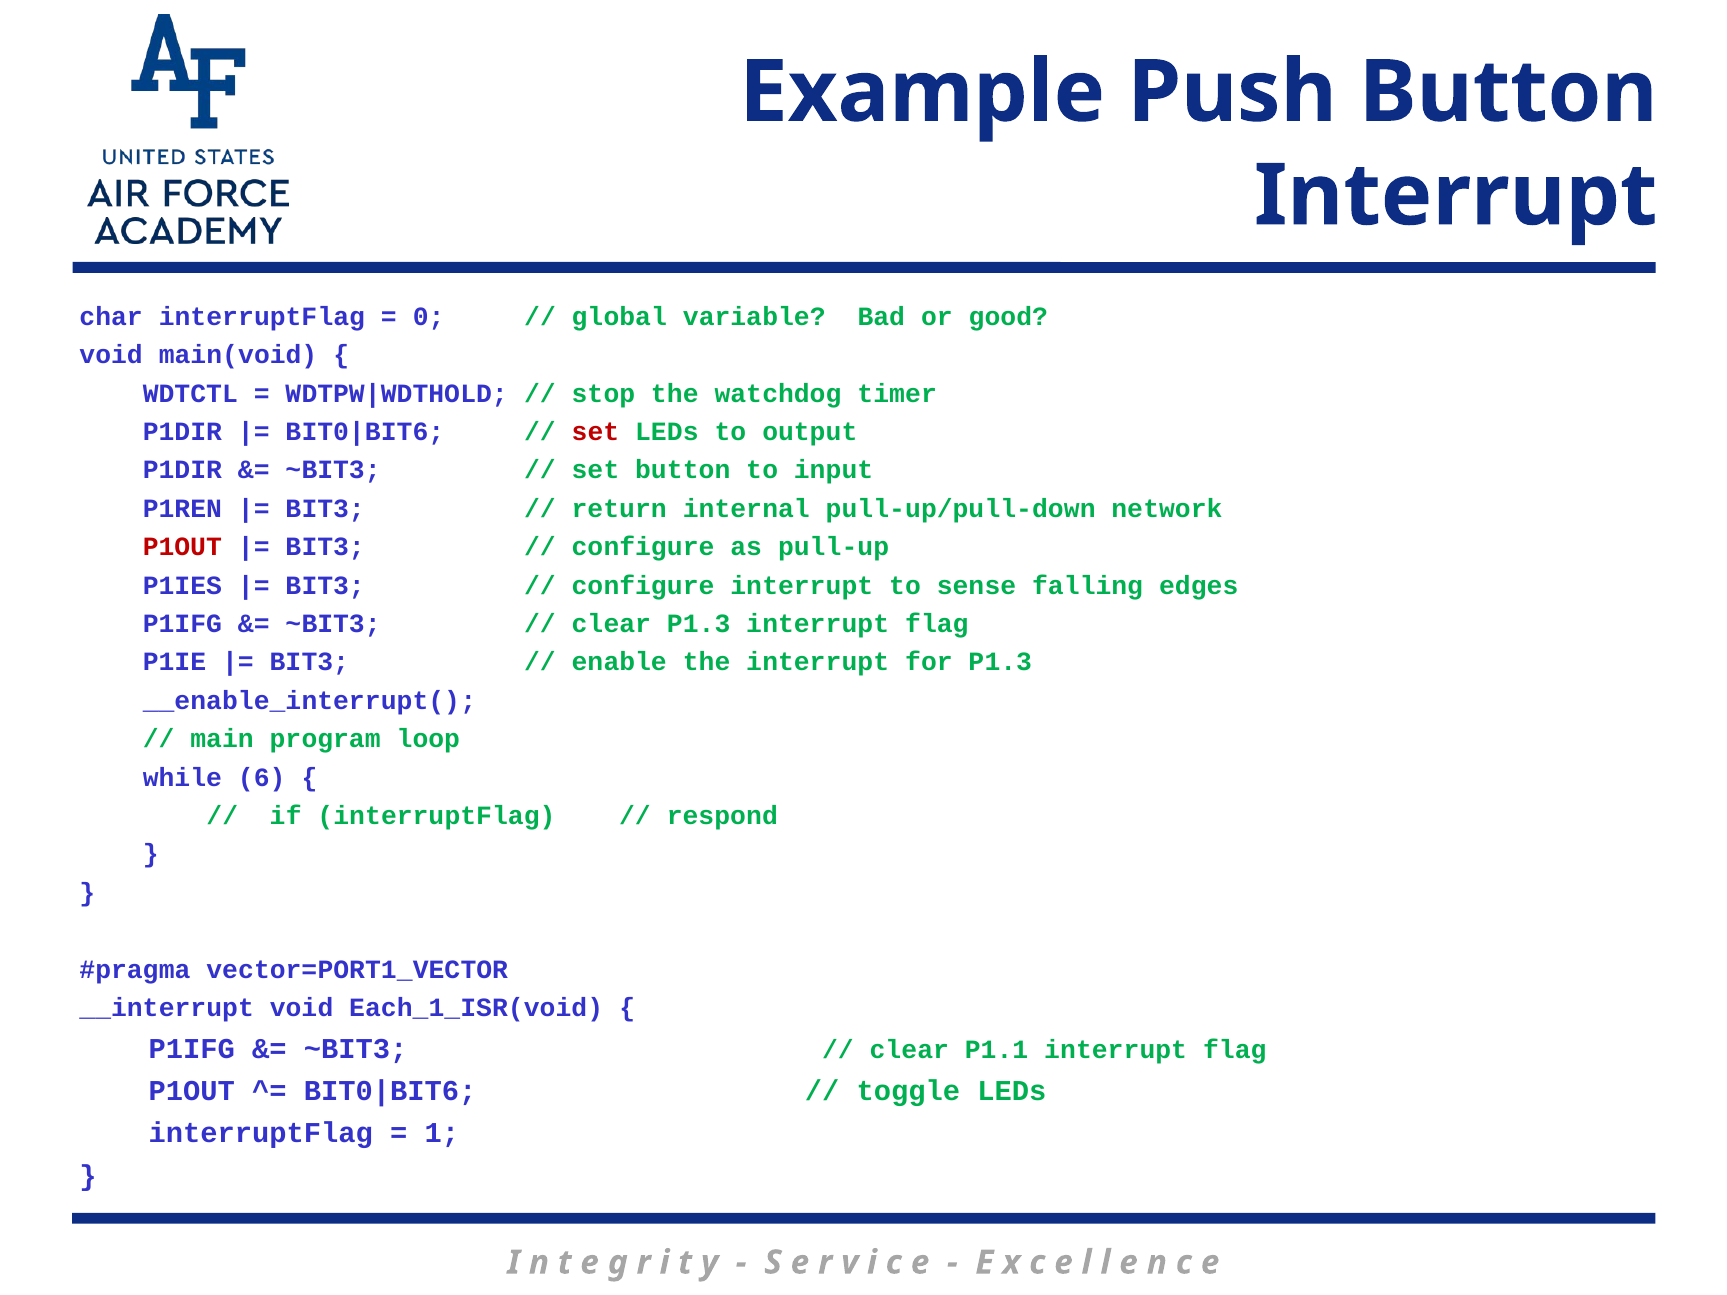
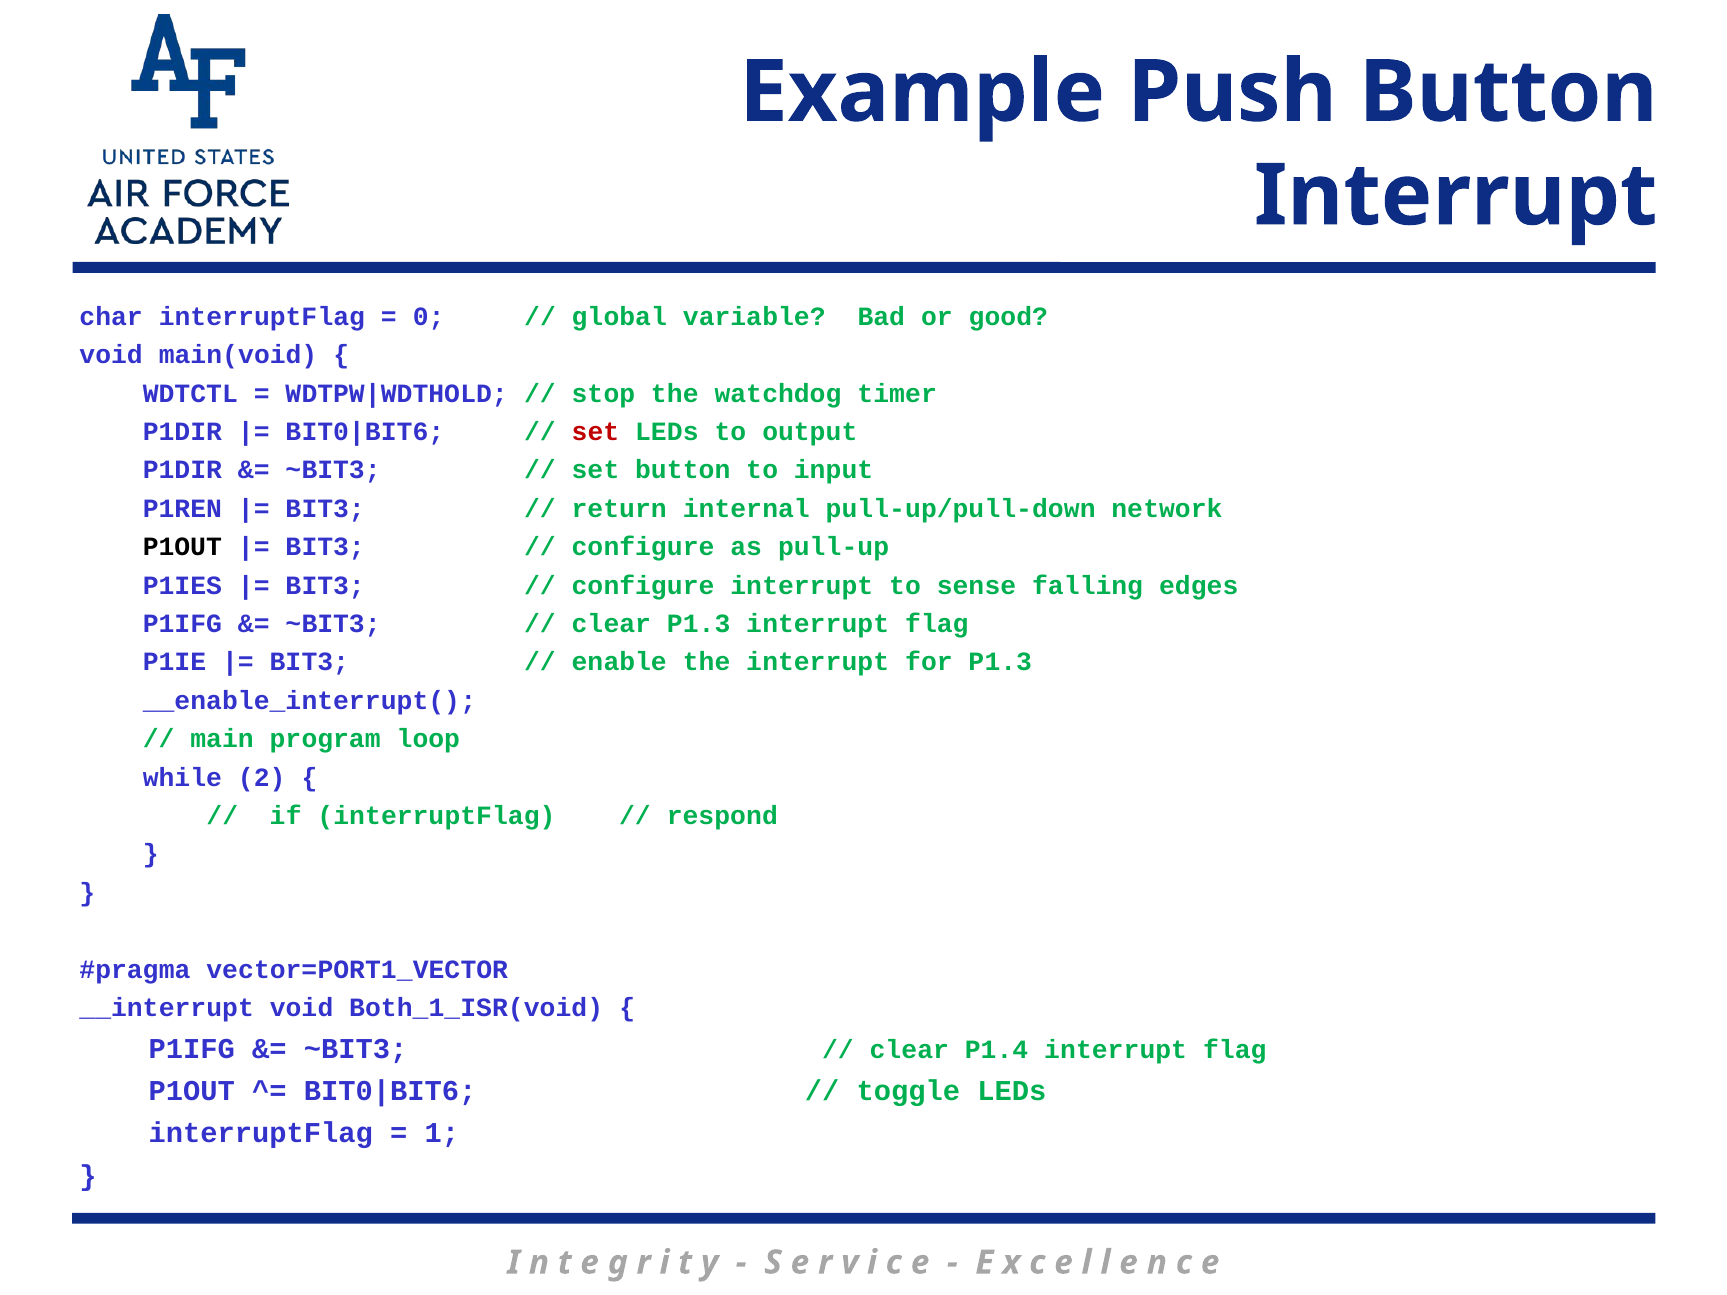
P1OUT colour: red -> black (182, 547)
6: 6 -> 2 (262, 778)
Each_1_ISR(void: Each_1_ISR(void -> Both_1_ISR(void (476, 1008)
P1.1: P1.1 -> P1.4 (996, 1050)
